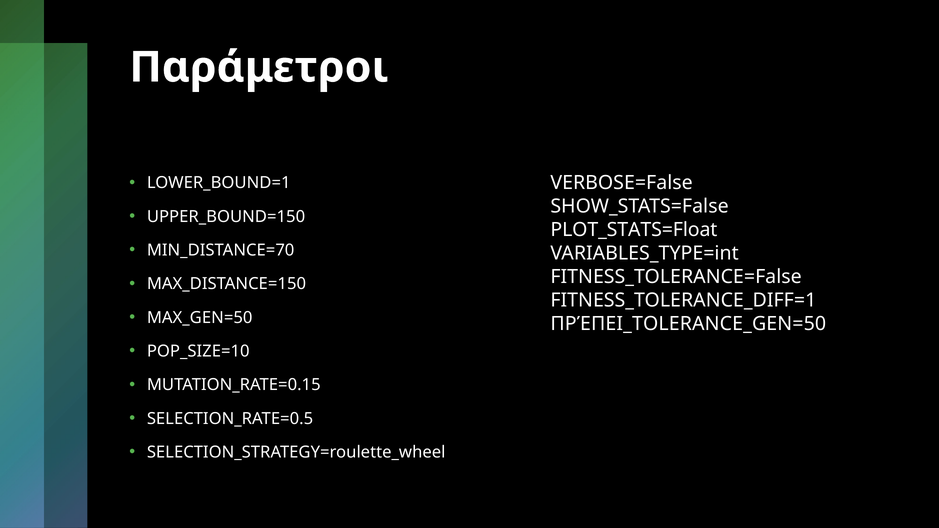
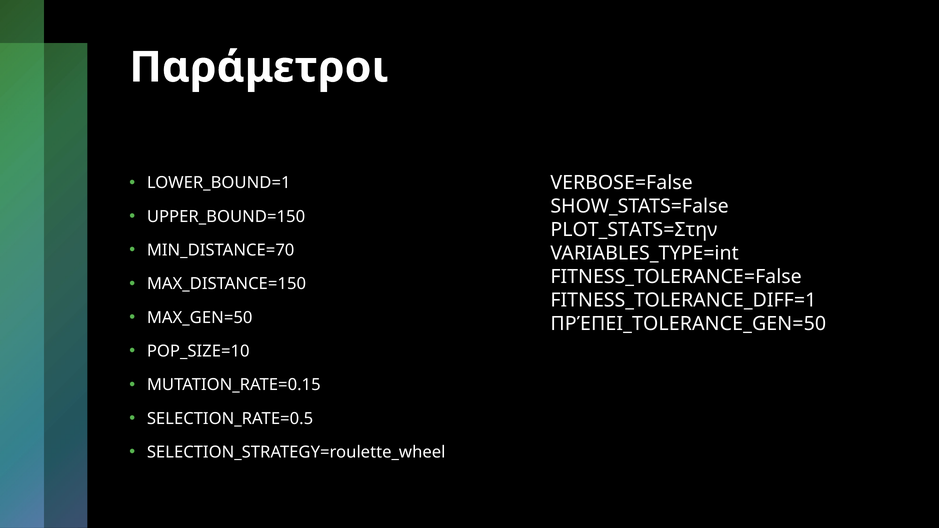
PLOT_STATS=Float: PLOT_STATS=Float -> PLOT_STATS=Στην (634, 230)
